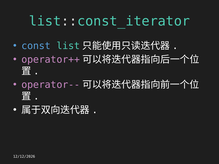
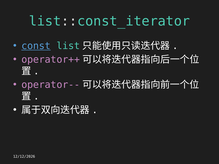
const underline: none -> present (36, 46)
